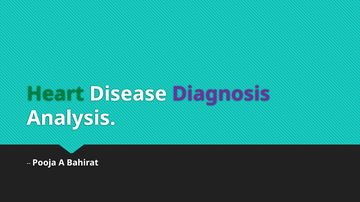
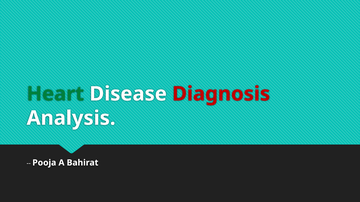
Diagnosis colour: purple -> red (221, 94)
